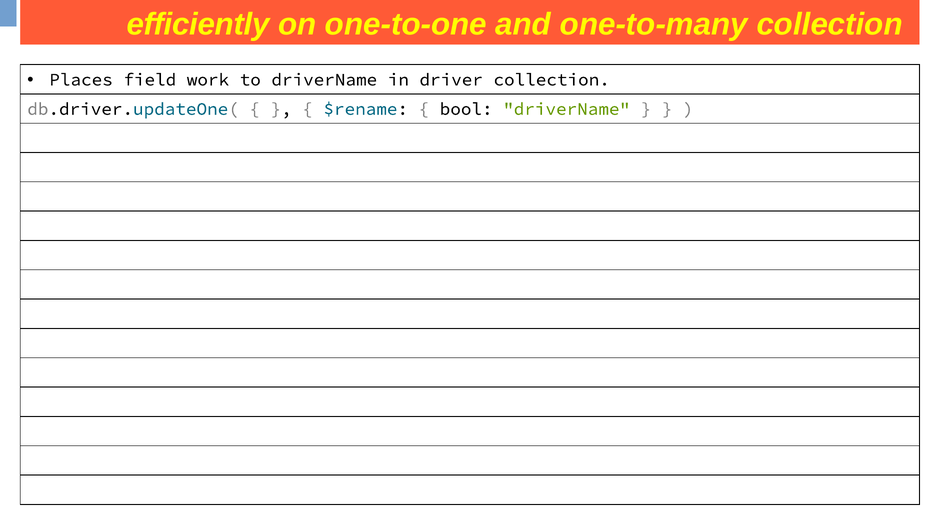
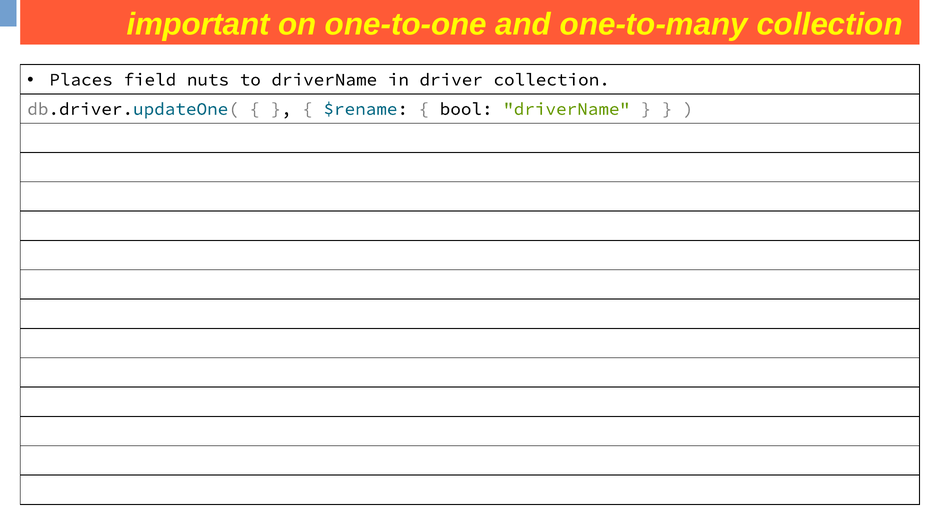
efficiently: efficiently -> important (198, 24)
work: work -> nuts (208, 80)
